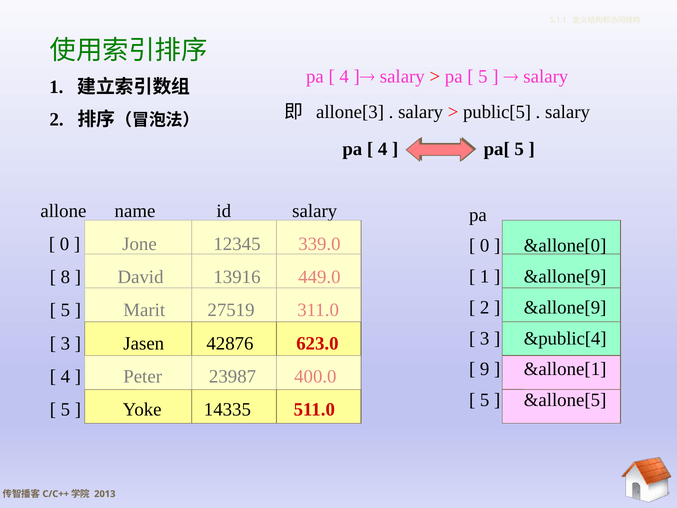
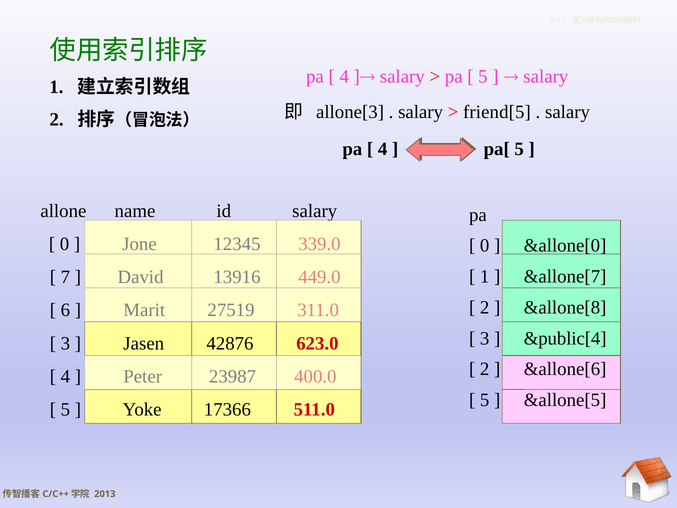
public[5: public[5 -> friend[5 (497, 112)
&allone[9: &allone[9 -> &allone[7 (565, 276)
8: 8 -> 7 (65, 277)
&allone[9: &allone[9 -> &allone[8 (565, 307)
5: 5 -> 6 (65, 310)
9: 9 -> 2 (485, 369)
&allone[1: &allone[1 -> &allone[6 (565, 369)
14335: 14335 -> 17366 (227, 409)
